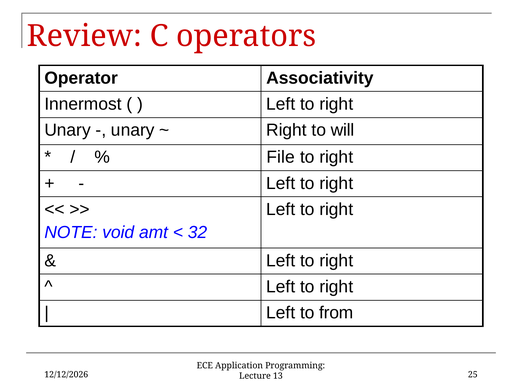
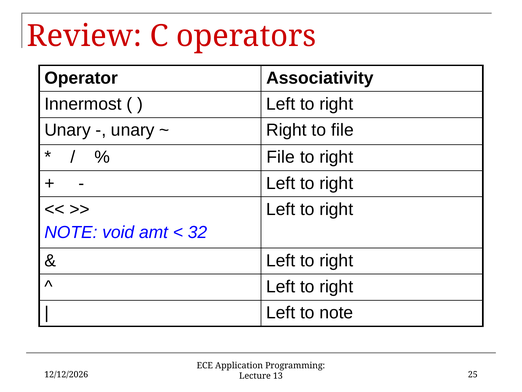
to will: will -> file (342, 130)
to from: from -> note (336, 312)
